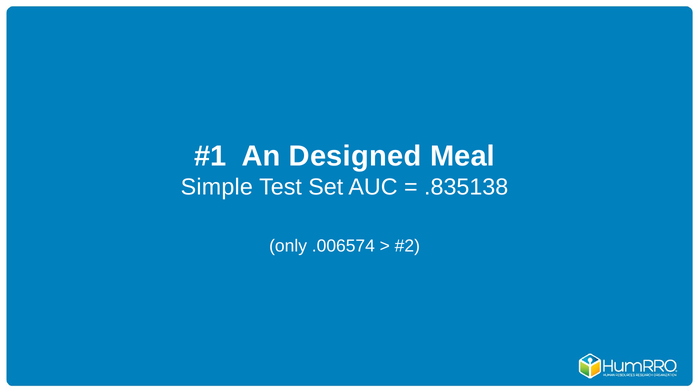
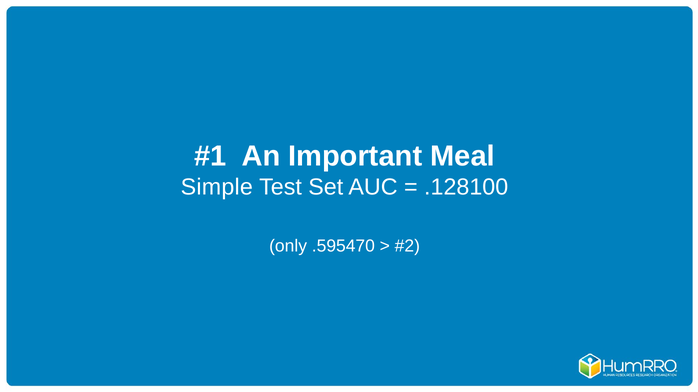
Designed: Designed -> Important (355, 156)
.835138: .835138 -> .128100 (466, 187)
.006574: .006574 -> .595470 (343, 246)
